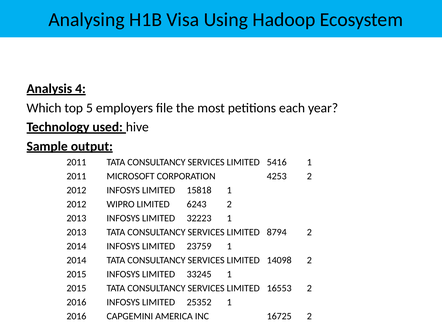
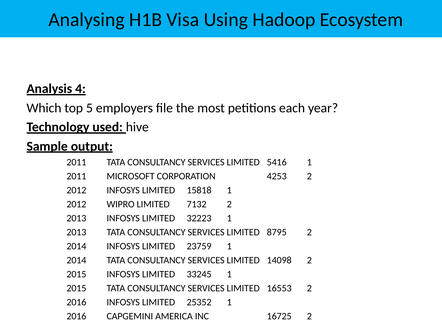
6243: 6243 -> 7132 (197, 204)
8794: 8794 -> 8795 (277, 232)
